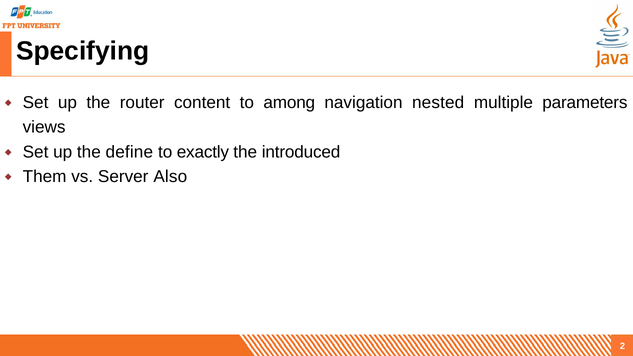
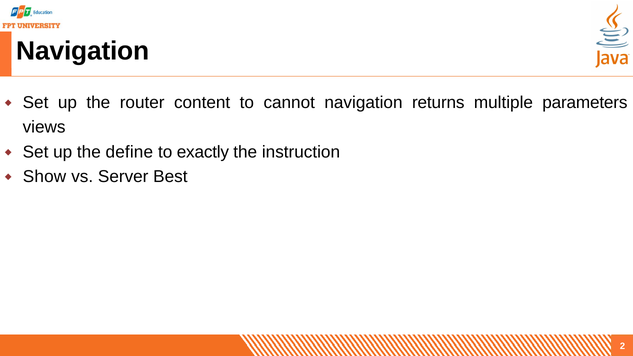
Specifying: Specifying -> Navigation (83, 51)
among: among -> cannot (289, 103)
nested: nested -> returns (438, 103)
introduced: introduced -> instruction (301, 152)
Them: Them -> Show (45, 177)
Also: Also -> Best (170, 177)
